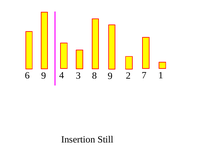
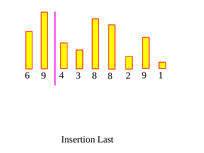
4 7: 7 -> 9 (144, 75)
6 9: 9 -> 8 (110, 76)
Still: Still -> Last (106, 139)
